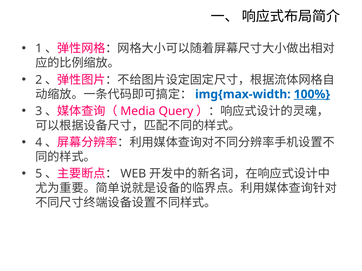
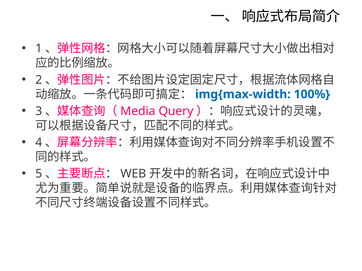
100% underline: present -> none (312, 94)
